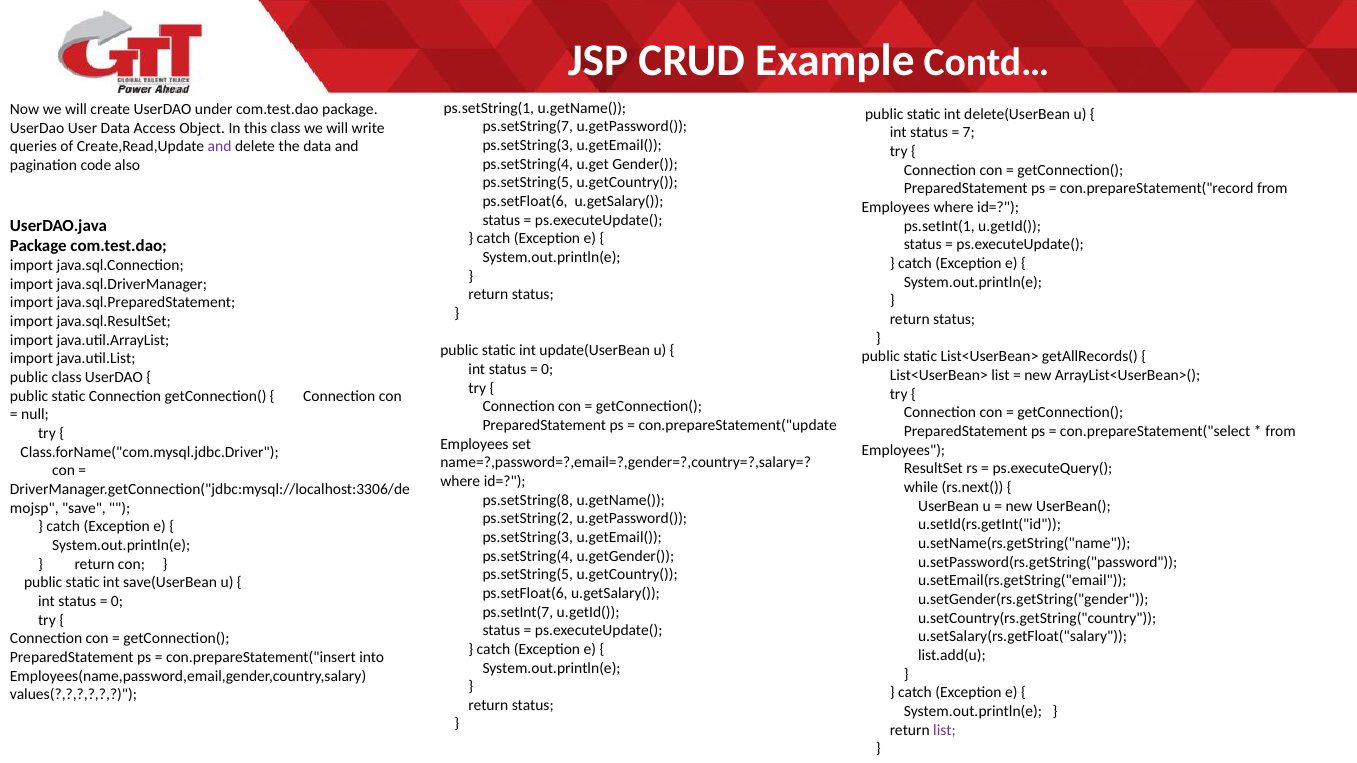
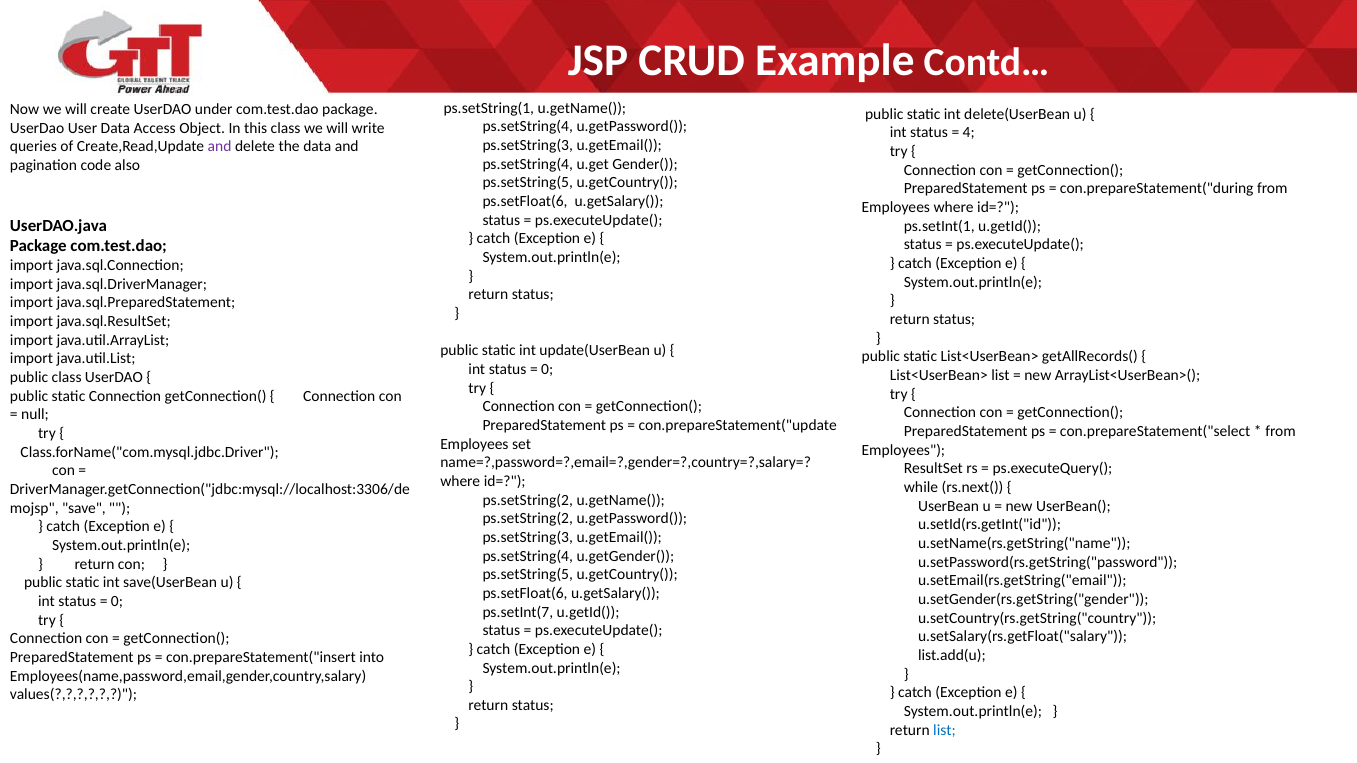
ps.setString(7: ps.setString(7 -> ps.setString(4 (528, 127)
7: 7 -> 4 (969, 133)
con.prepareStatement("record: con.prepareStatement("record -> con.prepareStatement("during (1157, 189)
ps.setString(8: ps.setString(8 -> ps.setString(2 (528, 500)
list colour: purple -> blue (944, 730)
